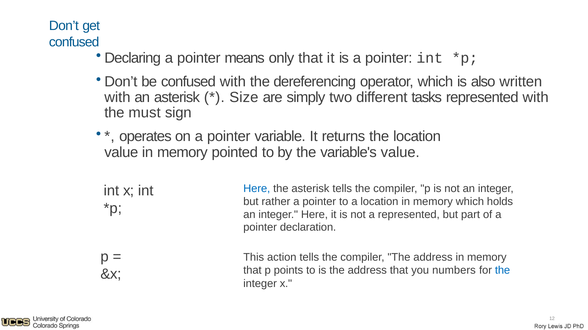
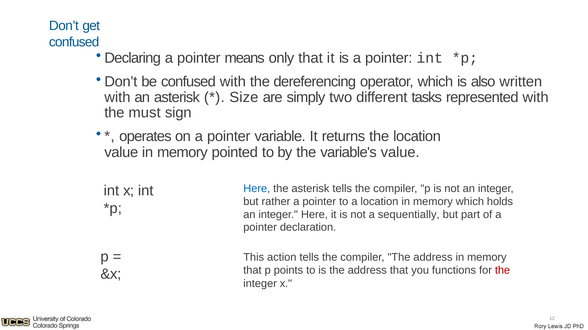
a represented: represented -> sequentially (409, 215)
numbers: numbers -> functions (454, 271)
the colour: blue -> red (503, 271)
